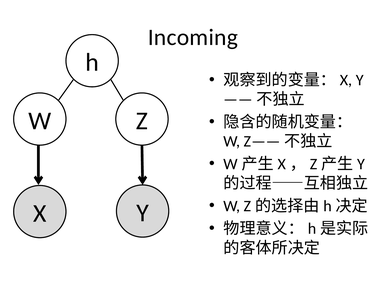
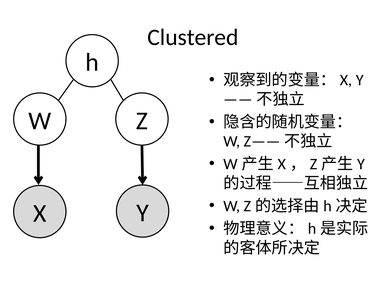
Incoming: Incoming -> Clustered (193, 37)
